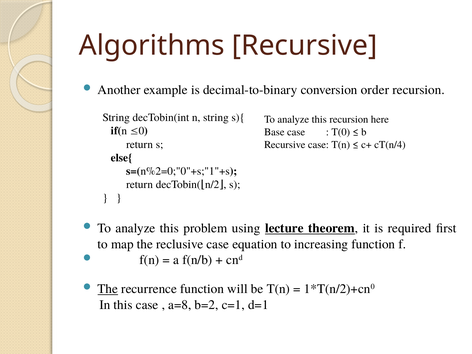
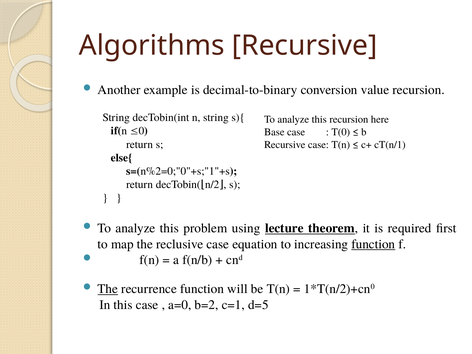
order: order -> value (375, 90)
cT(n/4: cT(n/4 -> cT(n/1 (390, 145)
function underline: none -> present (373, 244)
a=8: a=8 -> a=0 (180, 305)
d=1: d=1 -> d=5 (258, 305)
